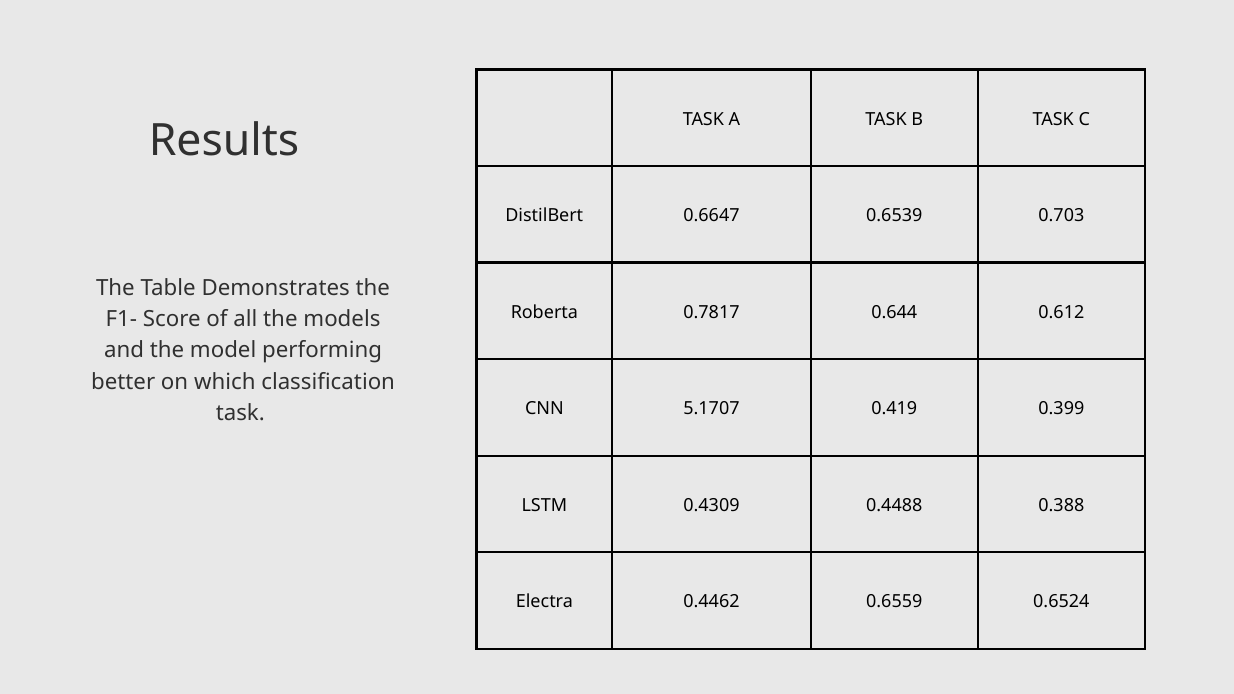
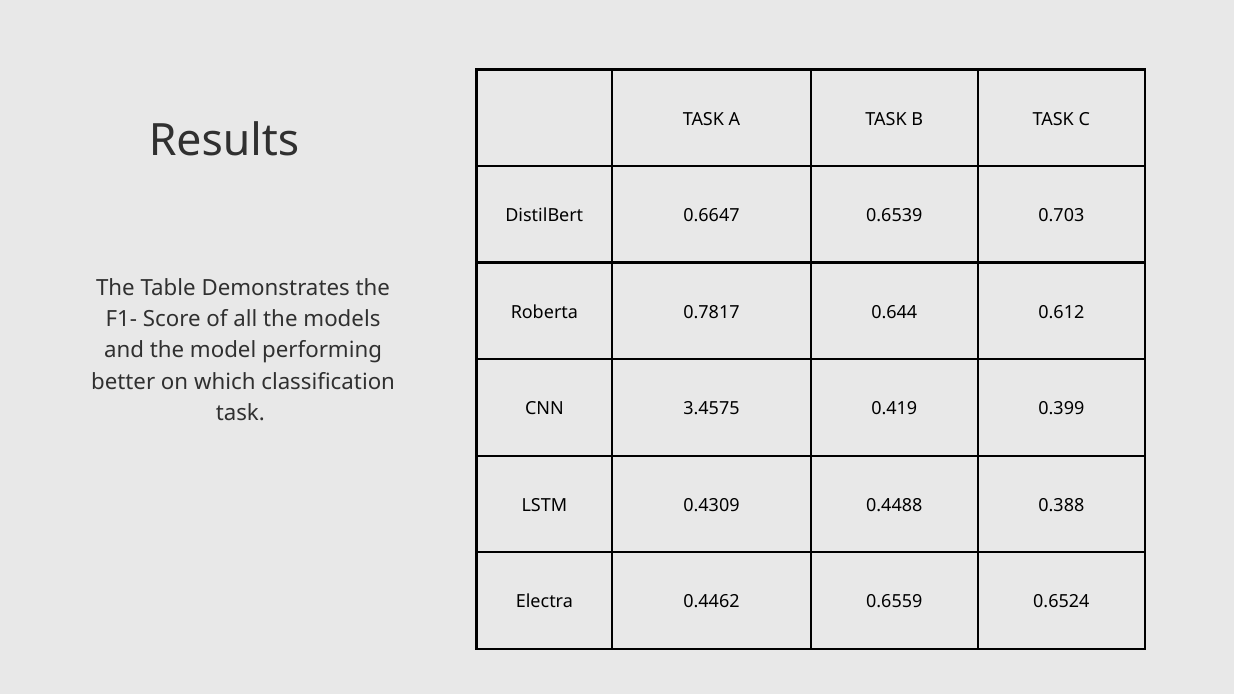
5.1707: 5.1707 -> 3.4575 (711, 409)
